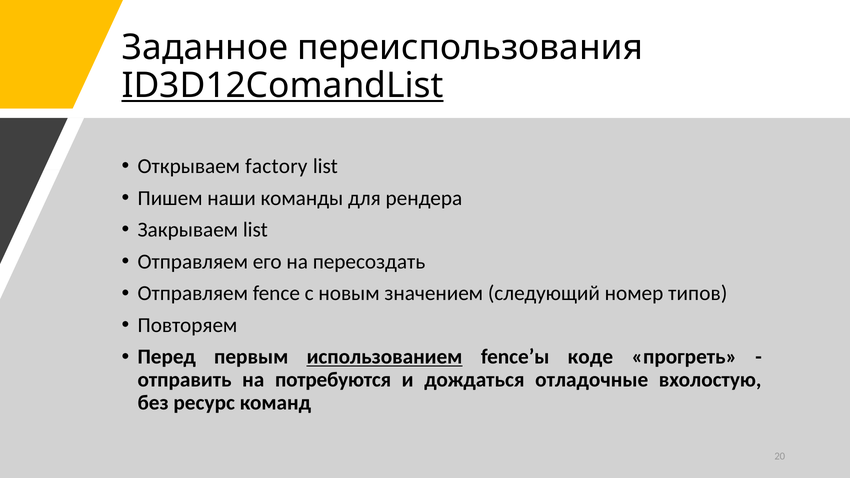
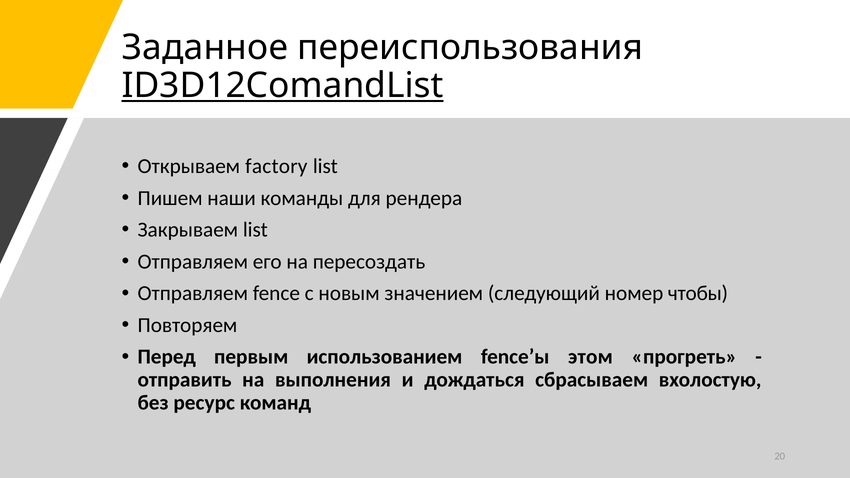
типов: типов -> чтобы (698, 293)
использованием underline: present -> none (385, 357)
коде: коде -> этом (590, 357)
потребуются: потребуются -> выполнения (333, 380)
отладочные: отладочные -> сбрасываем (592, 380)
